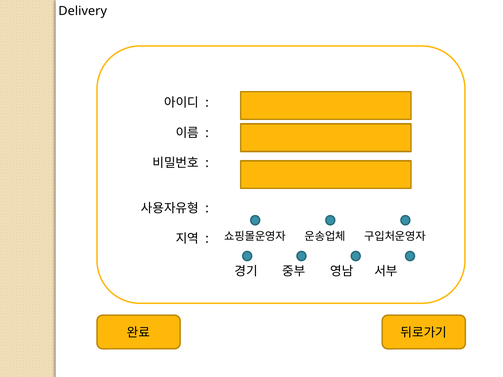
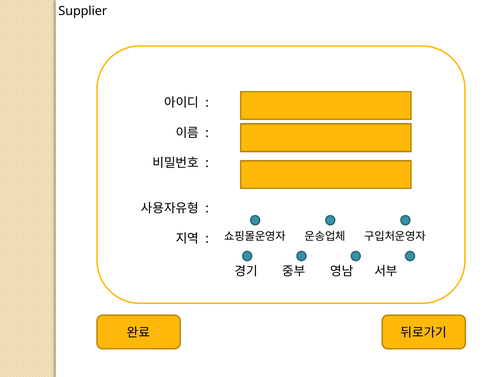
Delivery: Delivery -> Supplier (83, 11)
